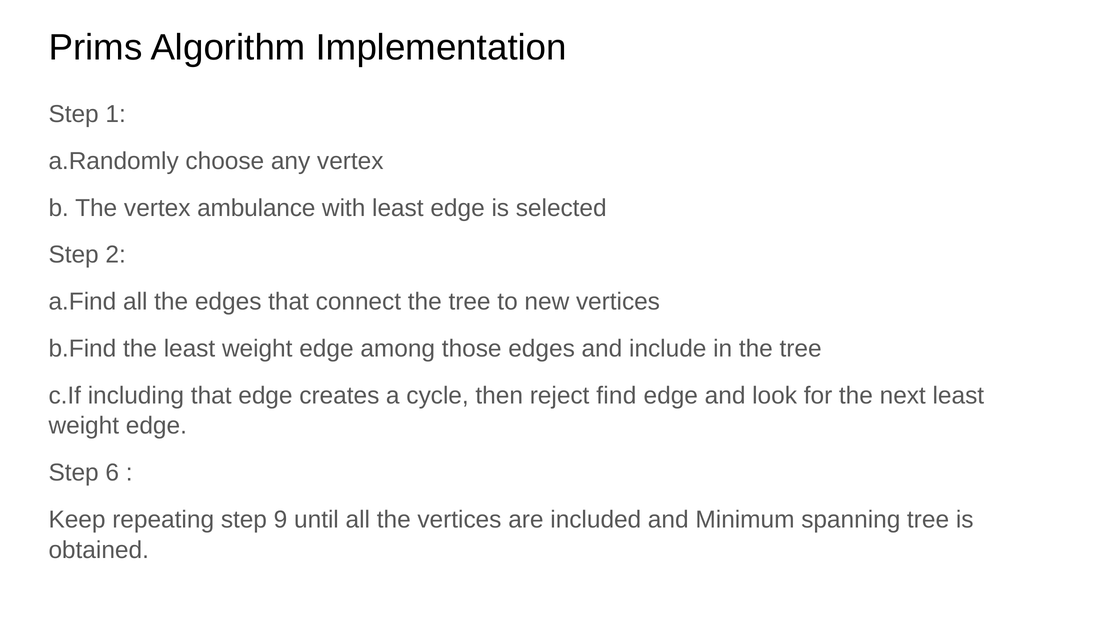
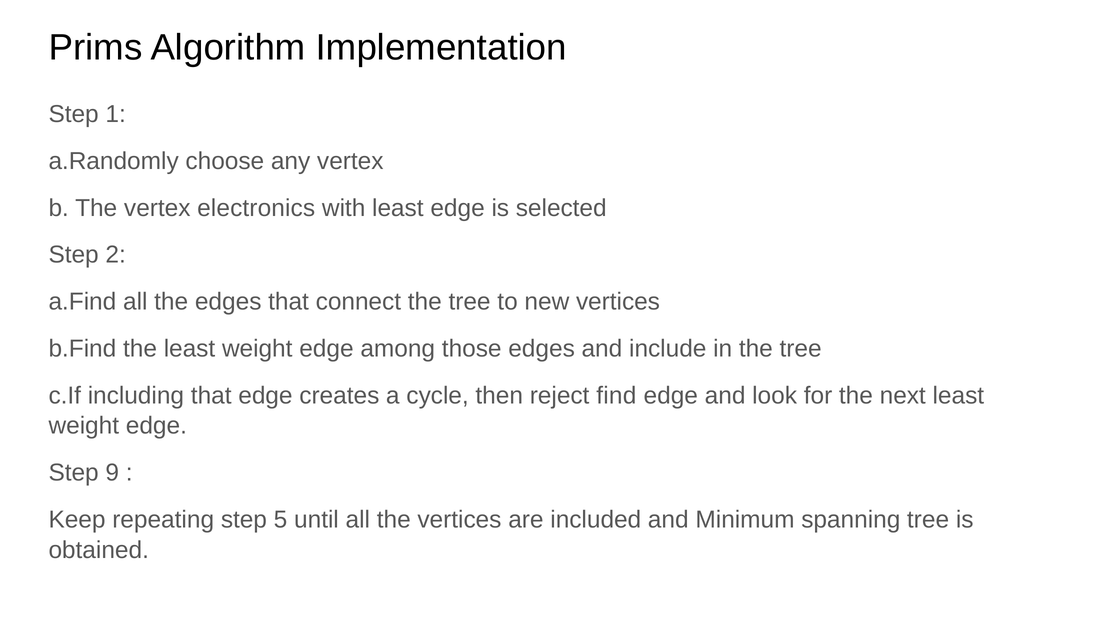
ambulance: ambulance -> electronics (256, 208)
6: 6 -> 9 (112, 473)
9: 9 -> 5 (281, 519)
